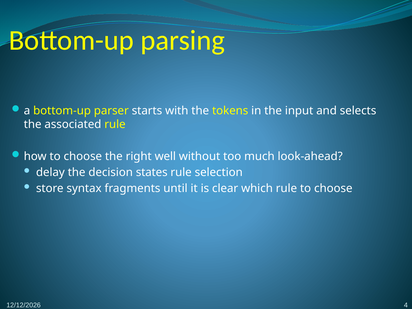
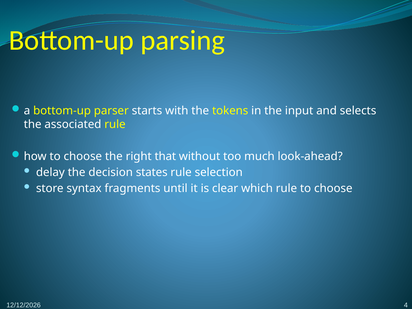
well: well -> that (165, 156)
